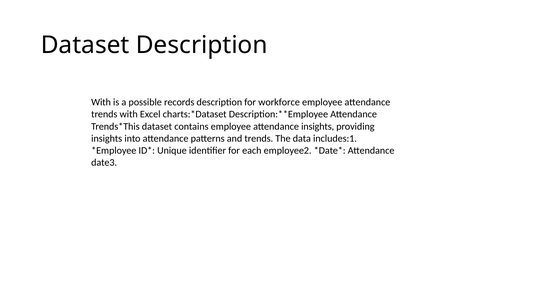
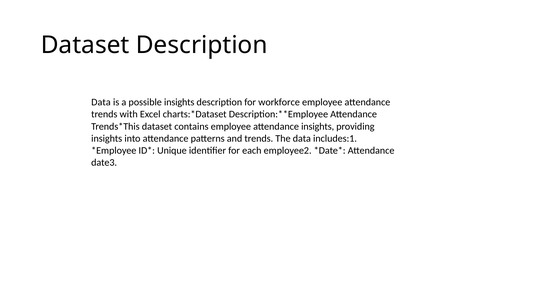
With: With -> Data (101, 102)
possible records: records -> insights (179, 102)
